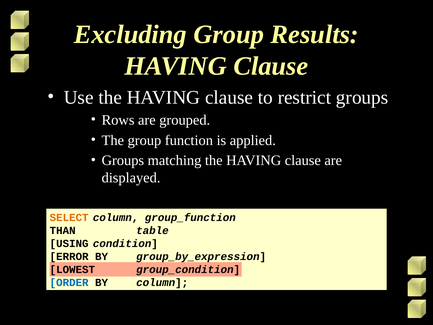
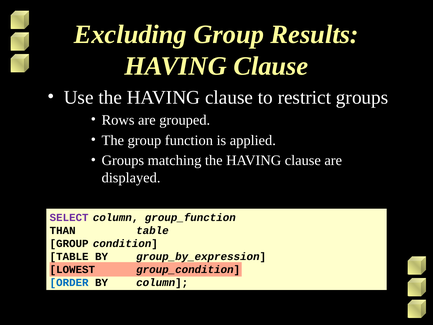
SELECT colour: orange -> purple (69, 217)
USING: USING -> GROUP (69, 243)
ERROR: ERROR -> TABLE (69, 256)
